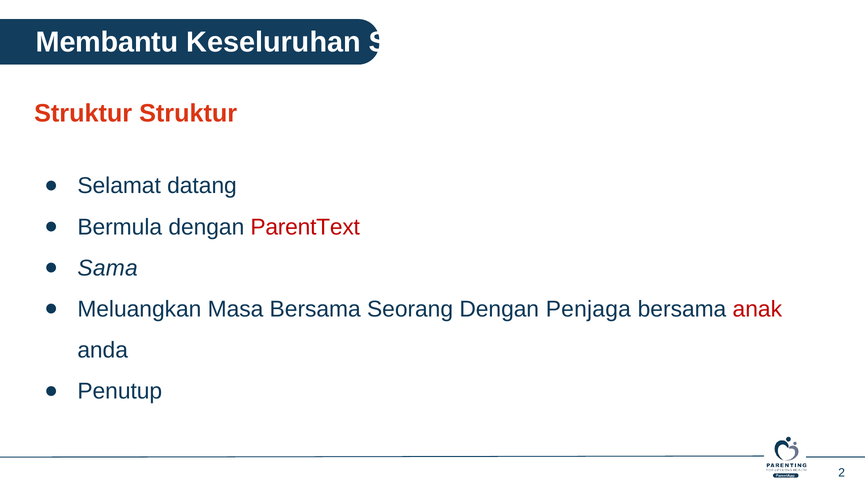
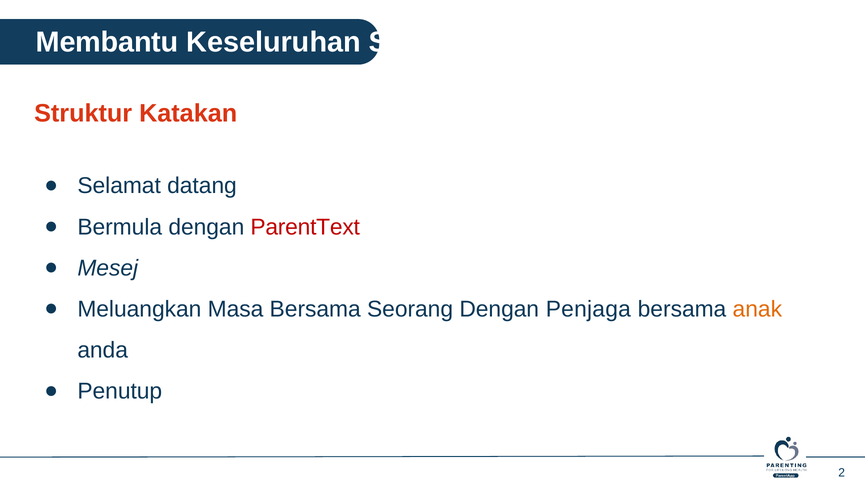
Struktur Struktur: Struktur -> Katakan (188, 113)
Sama: Sama -> Mesej (108, 268)
anak colour: red -> orange (757, 309)
